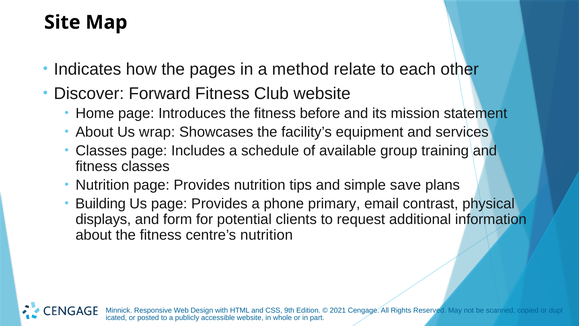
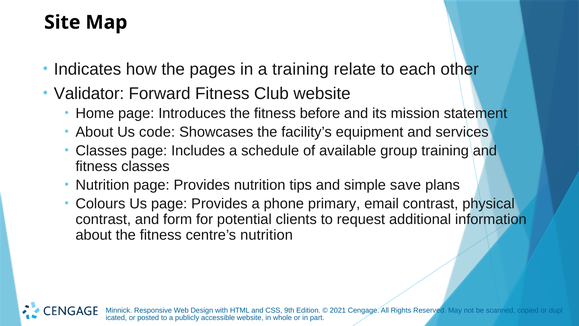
a method: method -> training (300, 69)
Discover: Discover -> Validator (89, 93)
wrap: wrap -> code (157, 132)
Building: Building -> Colours (100, 204)
displays: displays -> contrast (103, 219)
